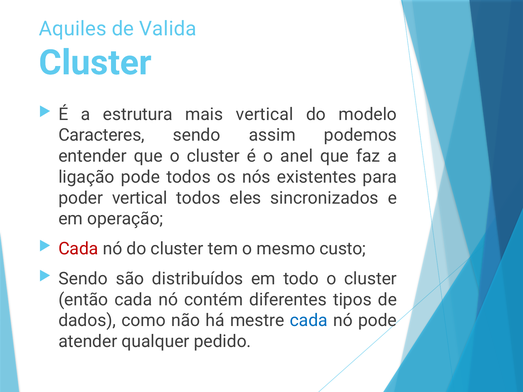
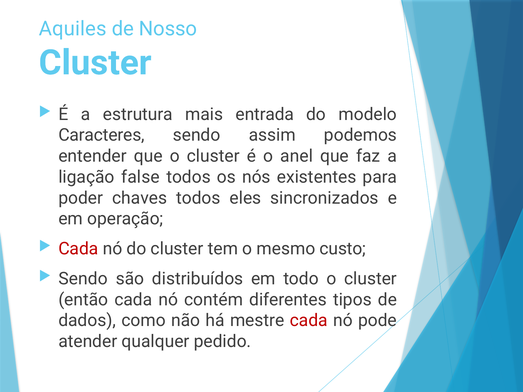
Valida: Valida -> Nosso (168, 29)
mais vertical: vertical -> entrada (265, 114)
ligação pode: pode -> false (140, 177)
poder vertical: vertical -> chaves (140, 198)
cada colour: blue -> red (309, 321)
